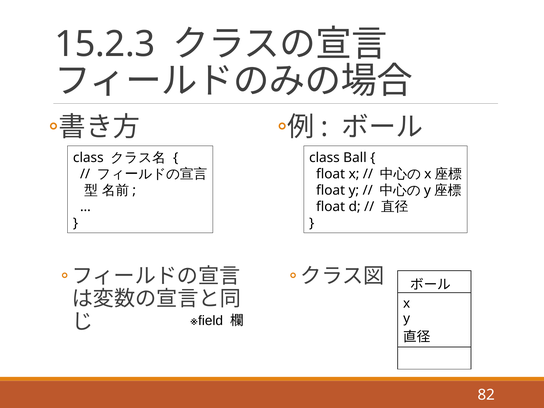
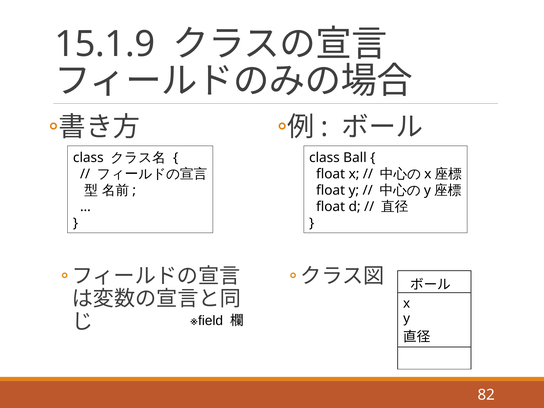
15.2.3: 15.2.3 -> 15.1.9 (105, 44)
